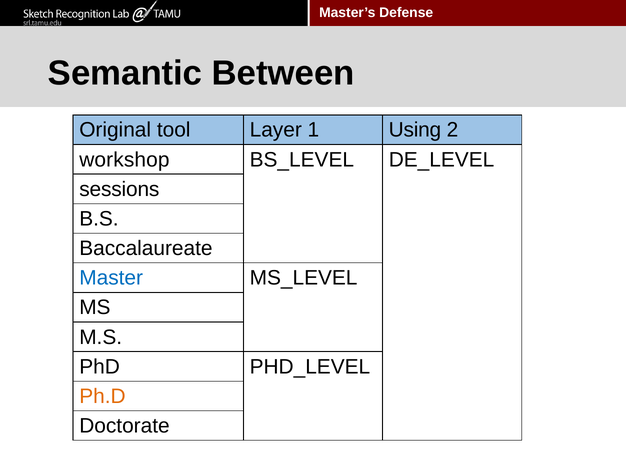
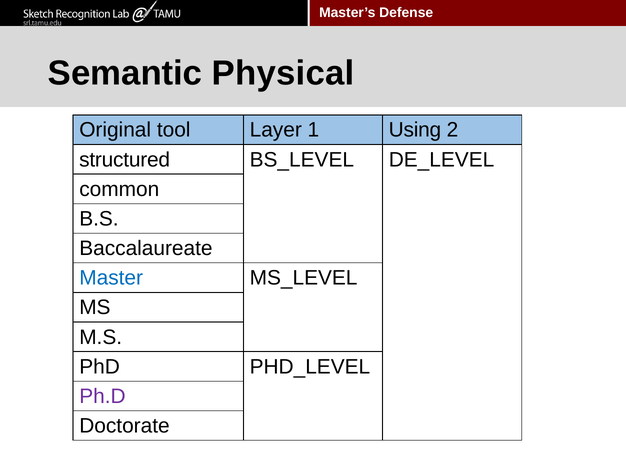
Between: Between -> Physical (283, 73)
workshop: workshop -> structured (125, 159)
sessions: sessions -> common (119, 189)
Ph.D colour: orange -> purple (102, 396)
